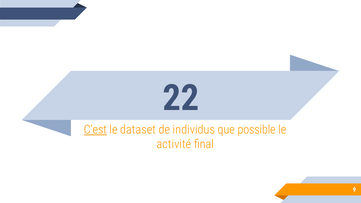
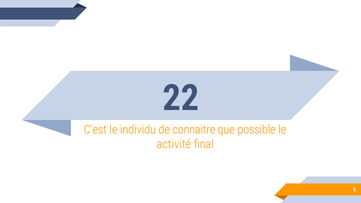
C’est underline: present -> none (95, 130)
dataset: dataset -> individu (138, 130)
individus: individus -> connaitre (194, 130)
